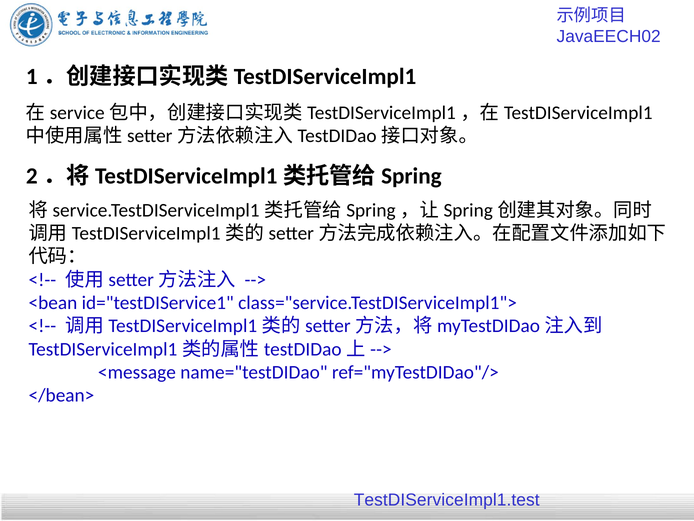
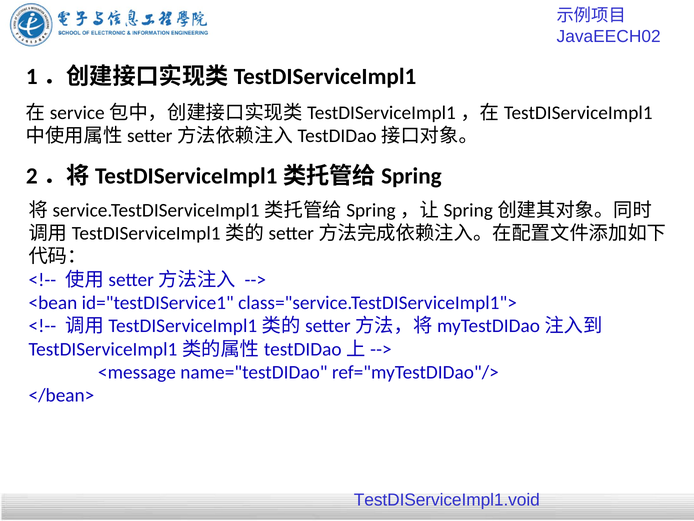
TestDIServiceImpl1.test: TestDIServiceImpl1.test -> TestDIServiceImpl1.void (447, 499)
